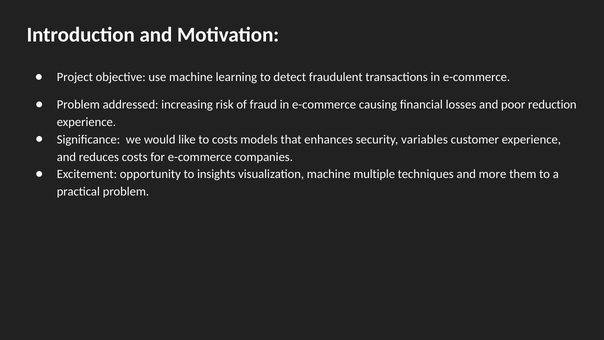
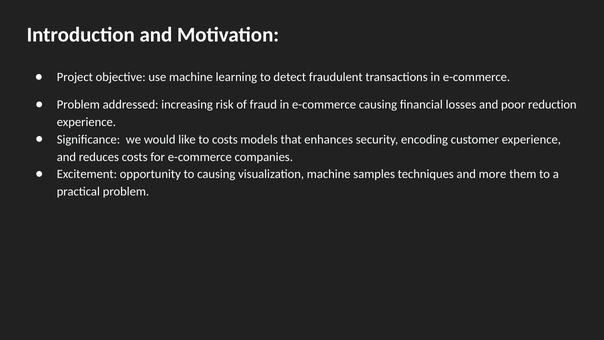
variables: variables -> encoding (425, 139)
to insights: insights -> causing (216, 174)
multiple: multiple -> samples (374, 174)
